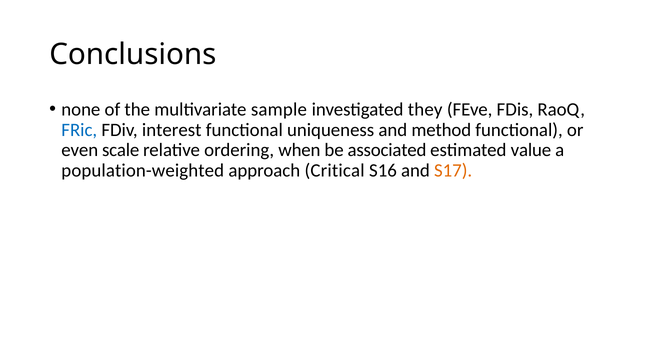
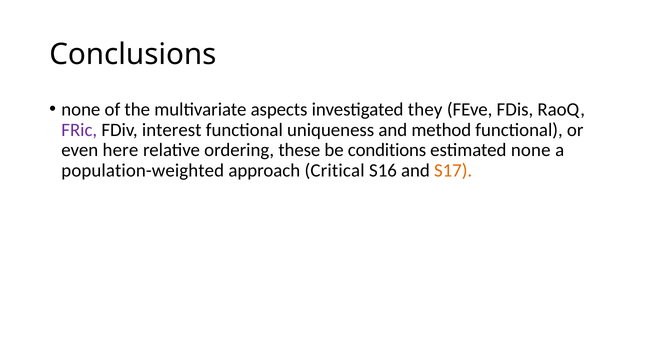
sample: sample -> aspects (279, 109)
FRic colour: blue -> purple (79, 130)
scale: scale -> here (120, 150)
when: when -> these (299, 150)
associated: associated -> conditions (387, 150)
estimated value: value -> none (531, 150)
